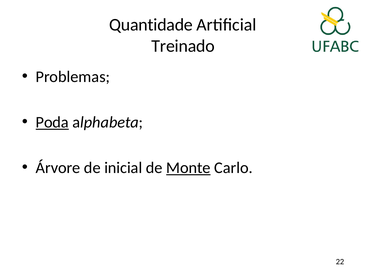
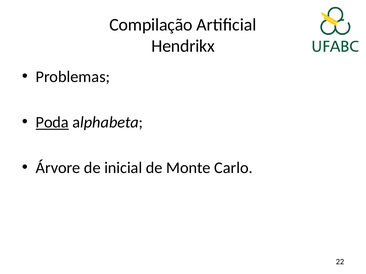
Quantidade: Quantidade -> Compilação (151, 25)
Treinado: Treinado -> Hendrikx (183, 46)
Monte underline: present -> none (188, 168)
